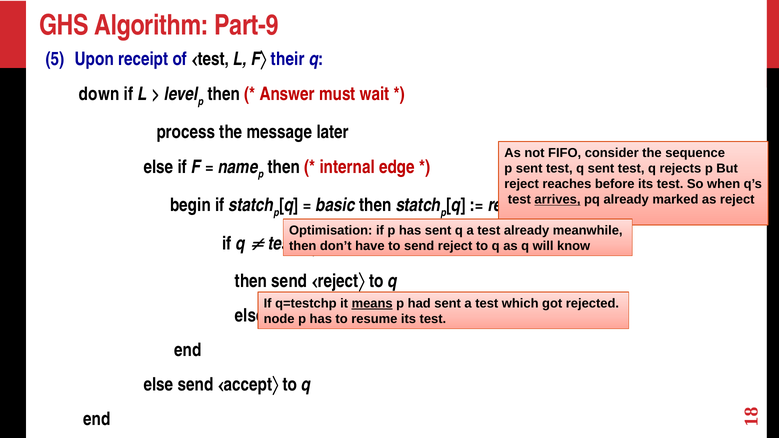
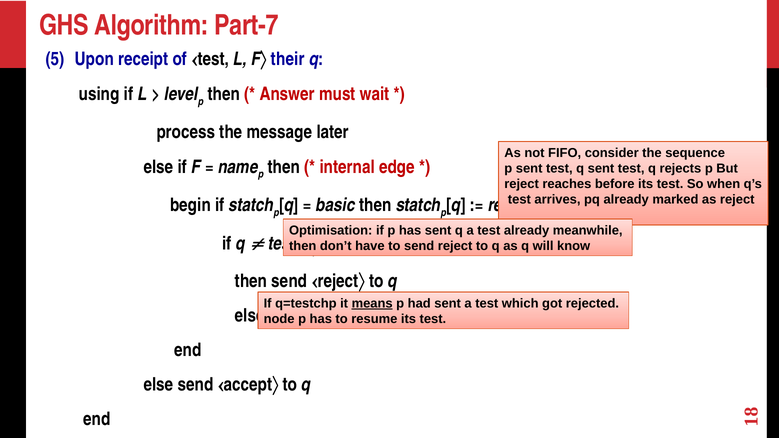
Part-9: Part-9 -> Part-7 (246, 25)
down: down -> using (99, 94)
arrives underline: present -> none (558, 200)
